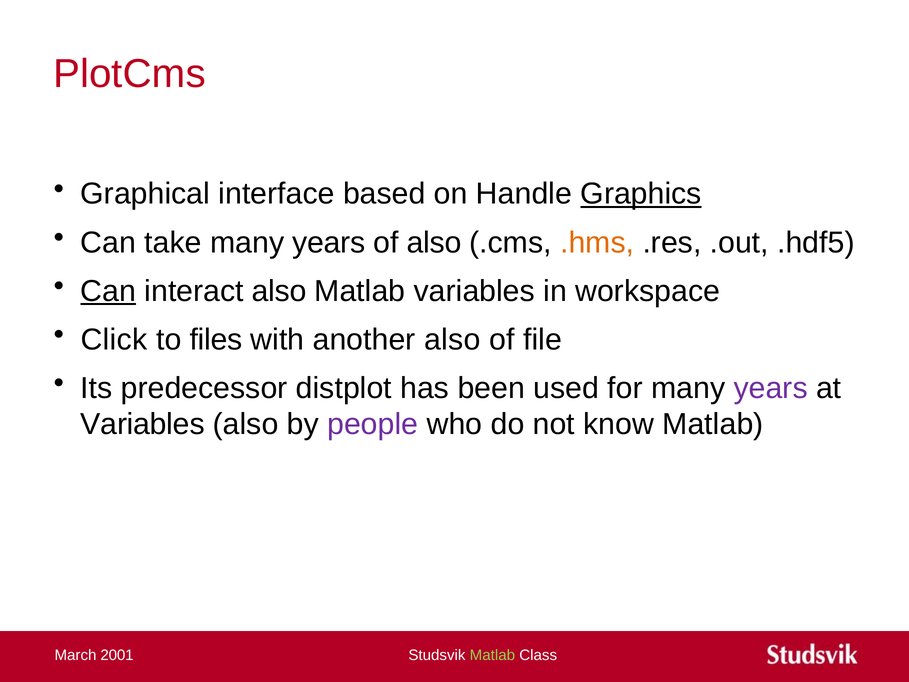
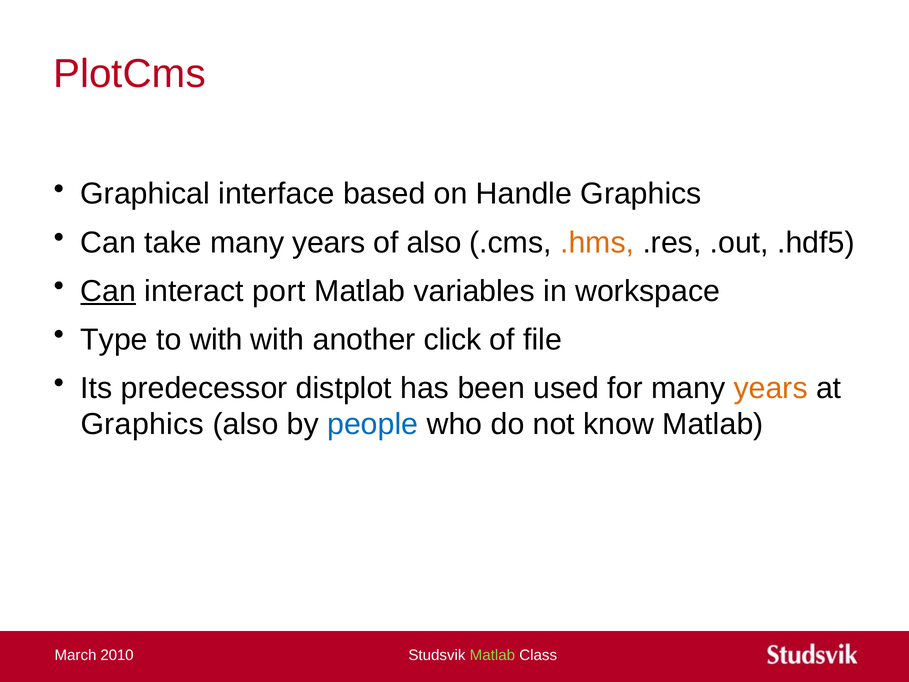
Graphics underline: present -> none (641, 194)
interact also: also -> port (279, 291)
Click: Click -> Type (114, 339)
to files: files -> with (216, 339)
another also: also -> click (453, 339)
years colour: purple -> orange (771, 388)
Variables: Variables -> Graphics (142, 424)
people colour: purple -> blue (373, 424)
2001: 2001 -> 2010 (117, 655)
